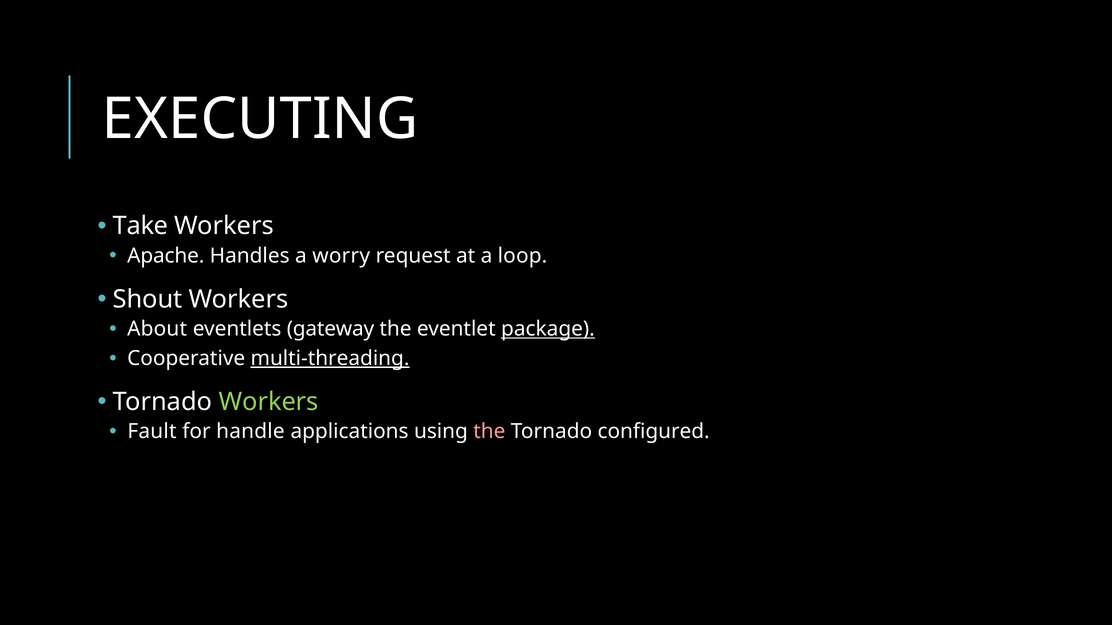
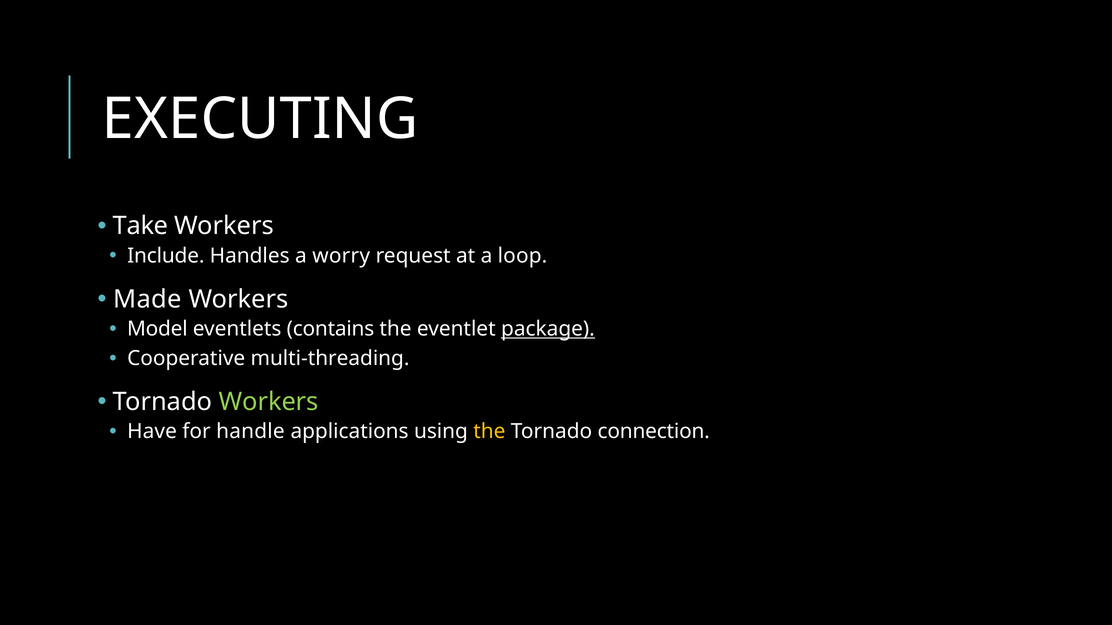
Apache: Apache -> Include (166, 256)
Shout: Shout -> Made (148, 299)
About: About -> Model (157, 329)
gateway: gateway -> contains (330, 329)
multi-threading underline: present -> none (330, 359)
Fault: Fault -> Have (152, 432)
the colour: pink -> yellow (489, 432)
configured: configured -> connection (654, 432)
